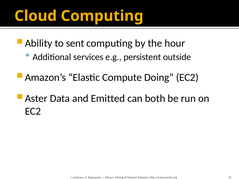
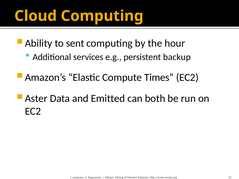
outside: outside -> backup (177, 57)
Doing: Doing -> Times (159, 78)
